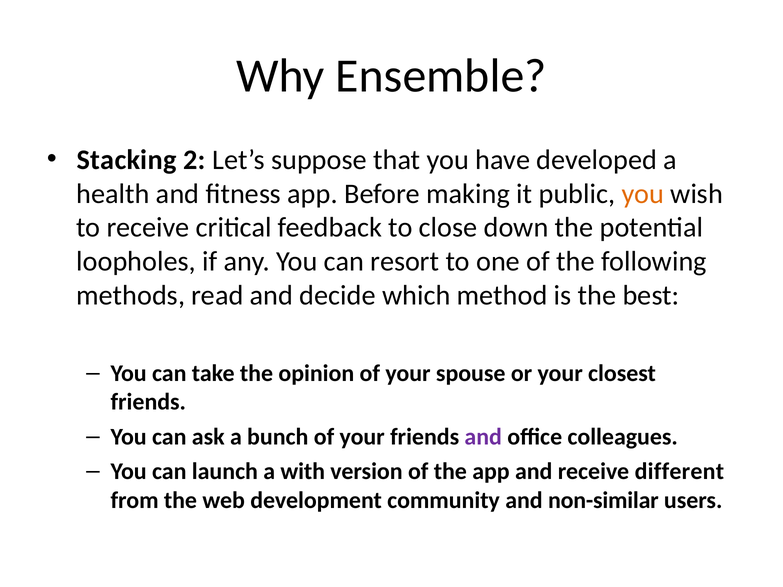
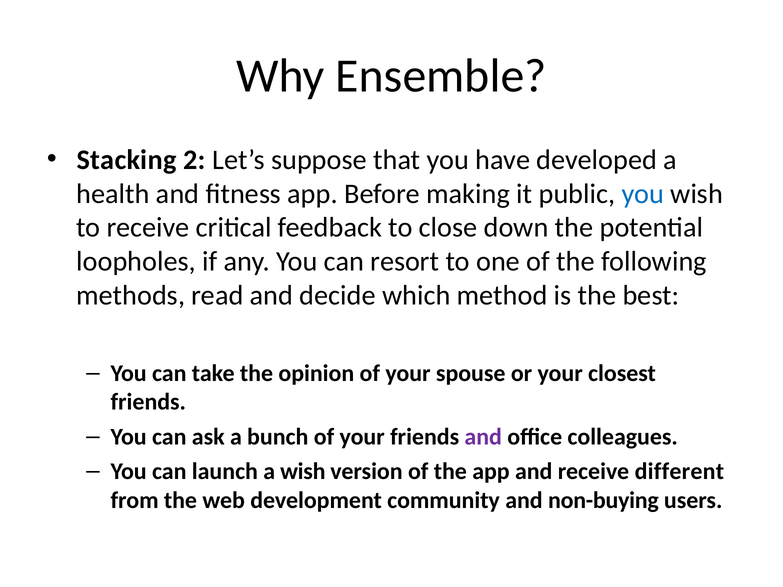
you colour: orange -> blue (643, 194)
a with: with -> wish (303, 472)
non-similar: non-similar -> non-buying (603, 501)
